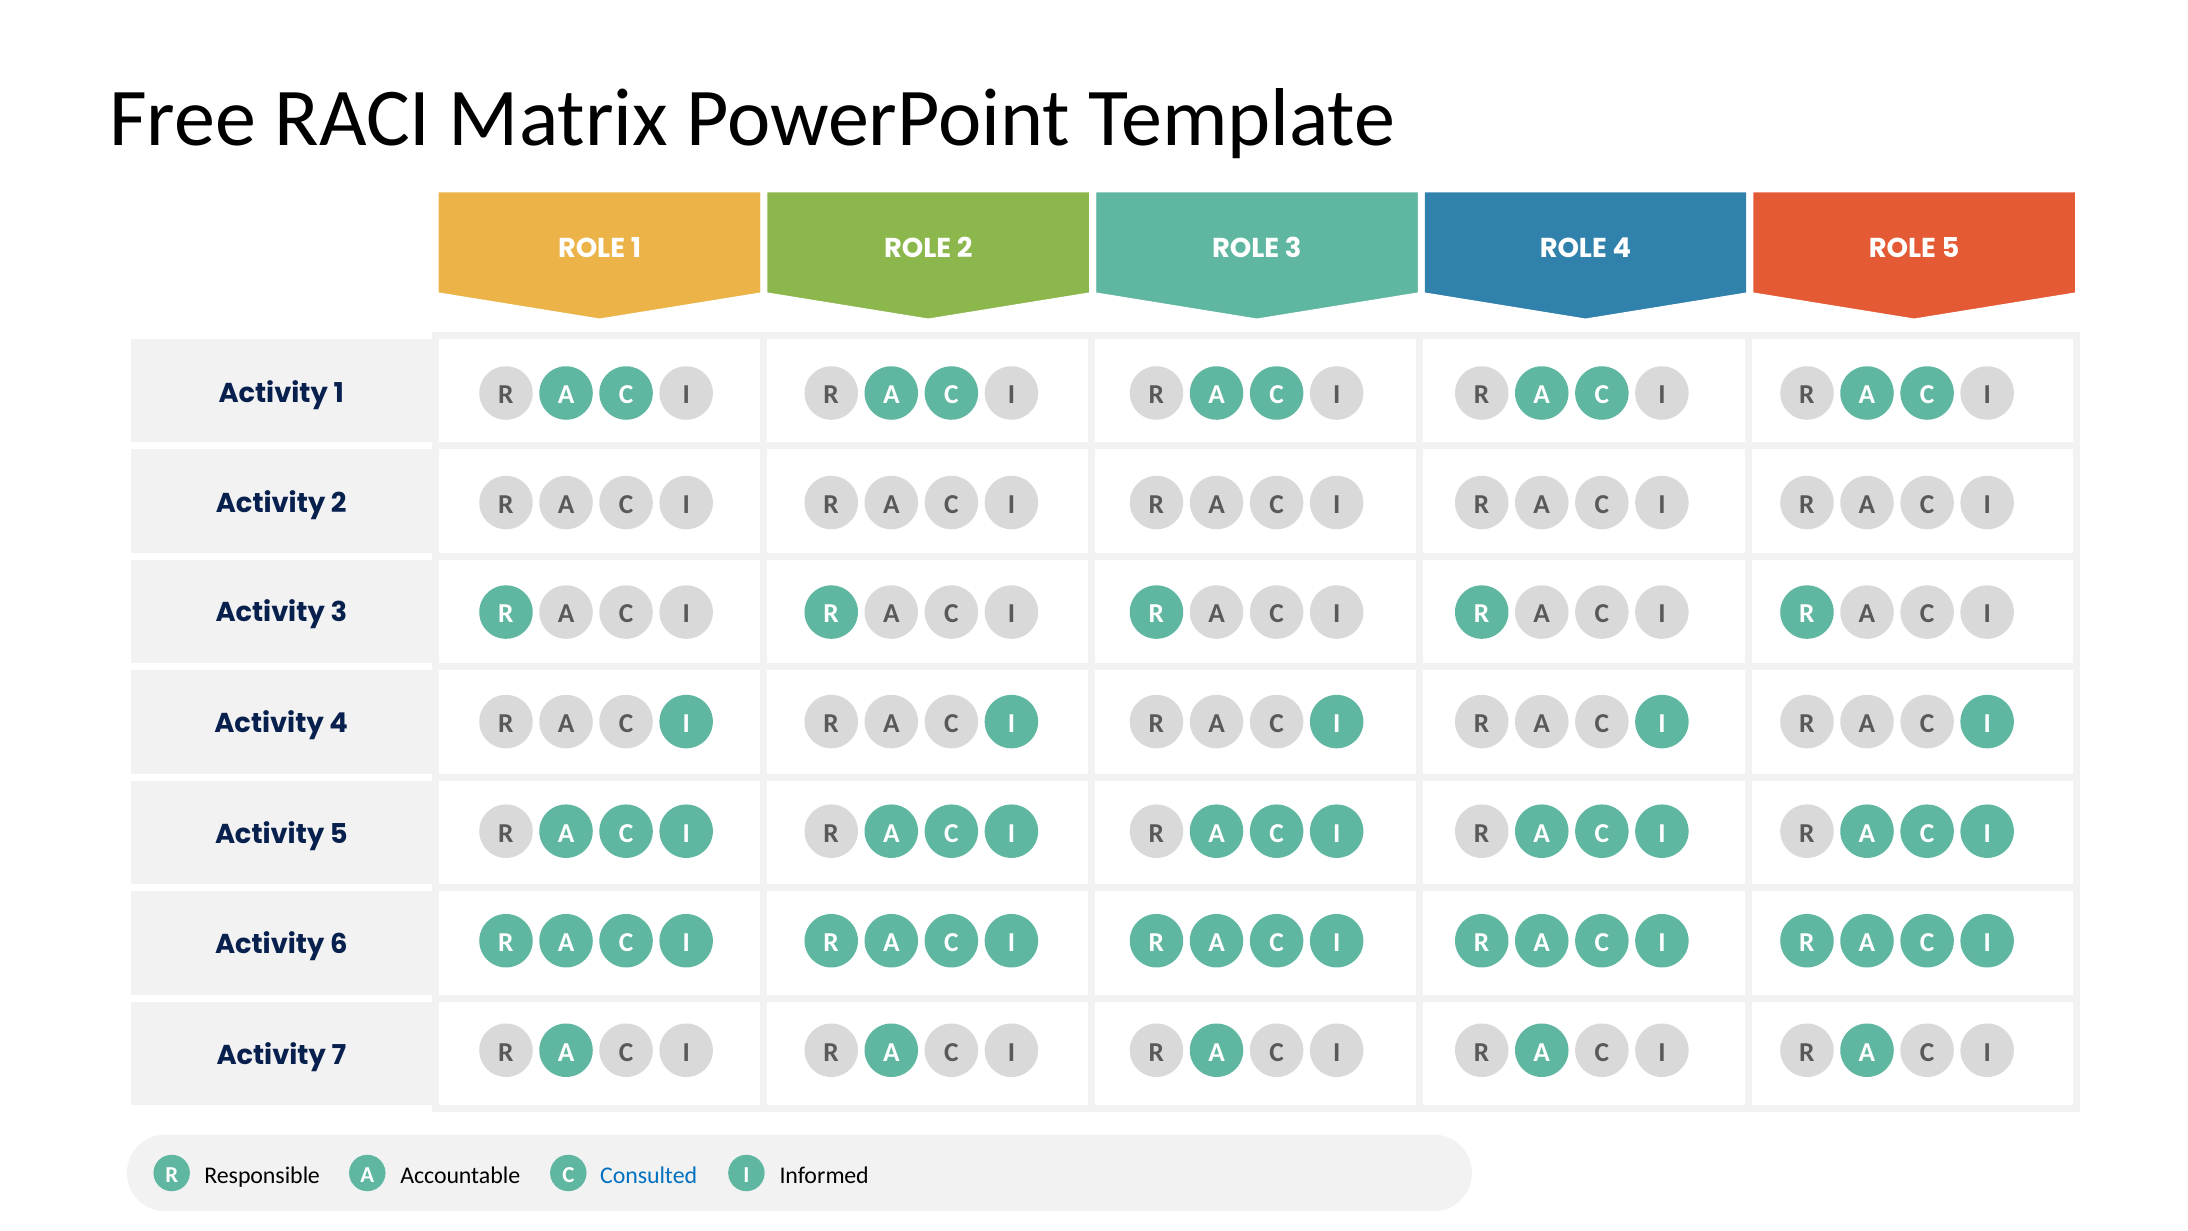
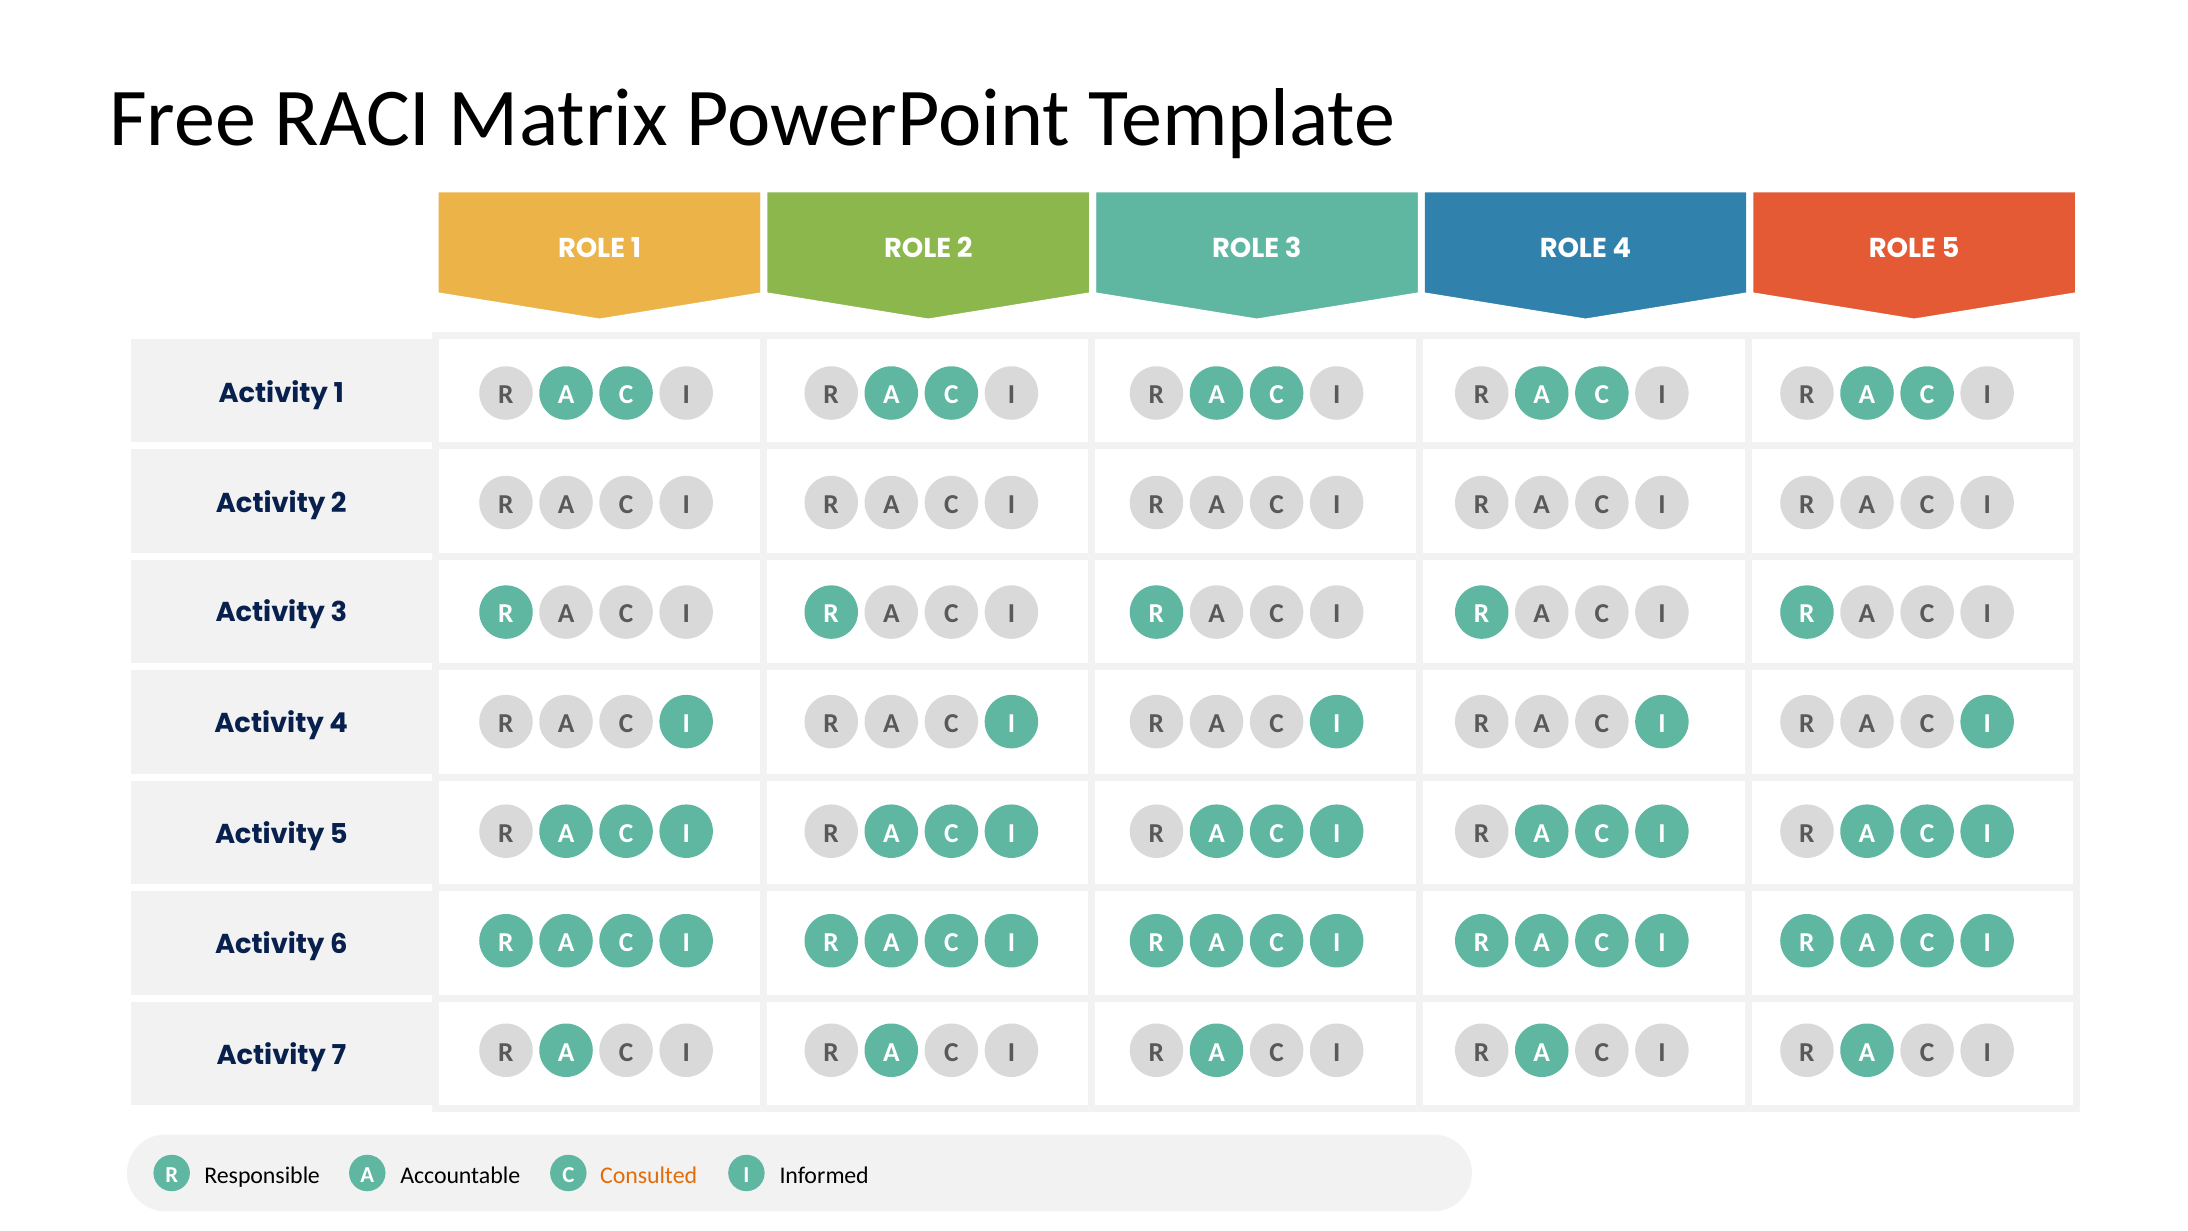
Consulted colour: blue -> orange (649, 1176)
